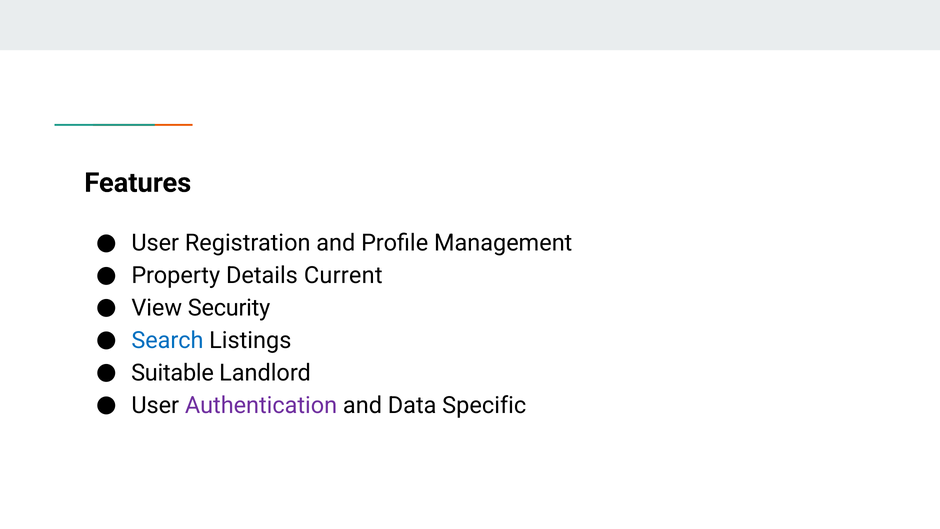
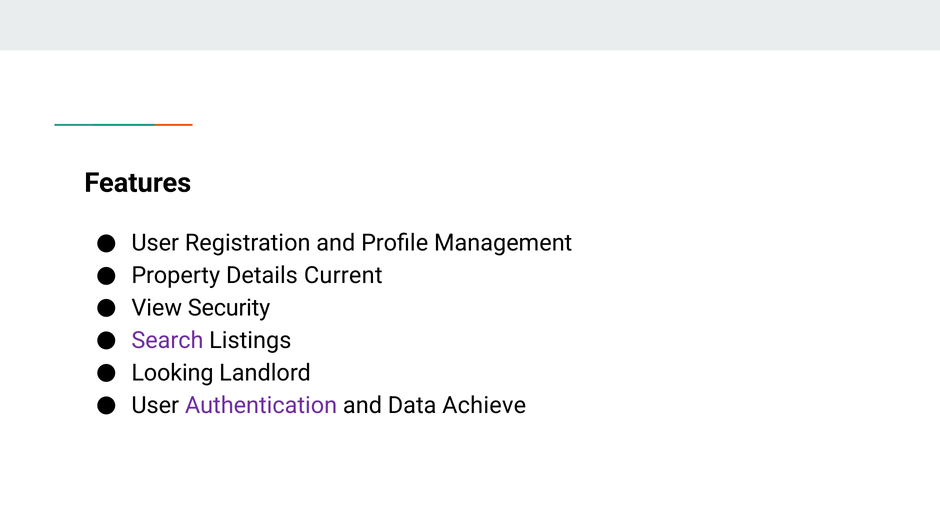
Search colour: blue -> purple (167, 340)
Suitable: Suitable -> Looking (172, 373)
Specific: Specific -> Achieve (484, 405)
